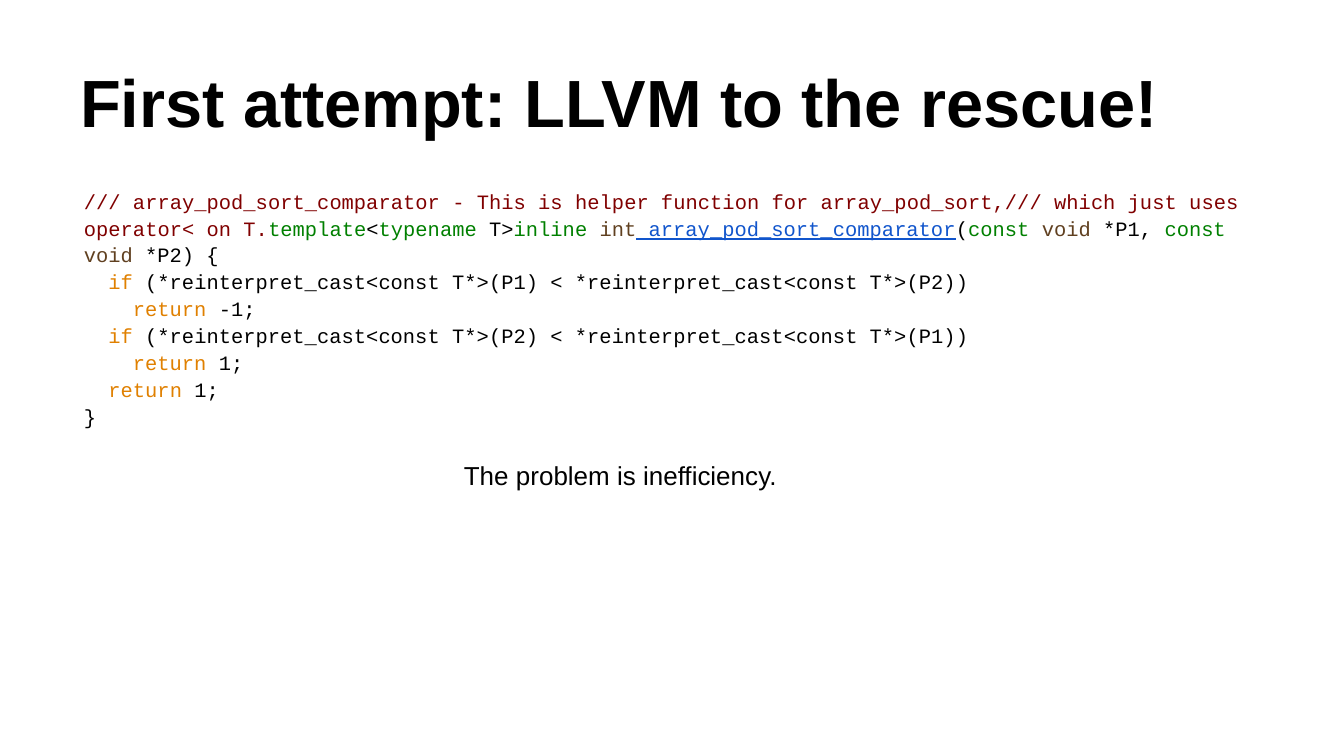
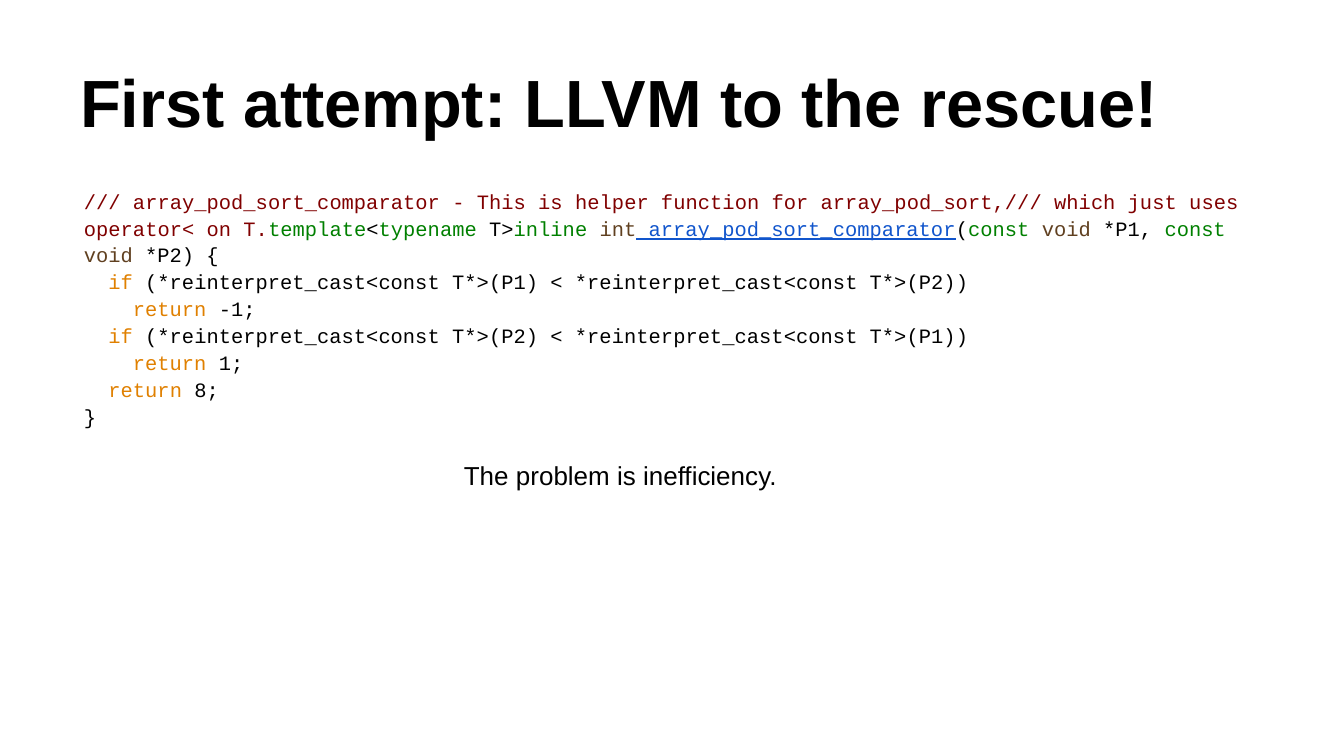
1: 1 -> 8 (207, 391)
